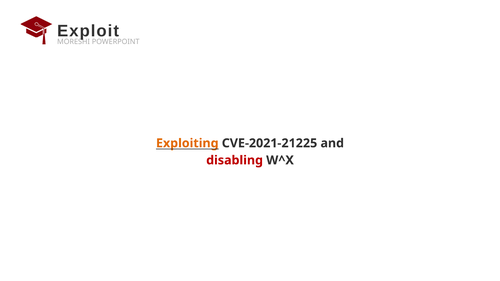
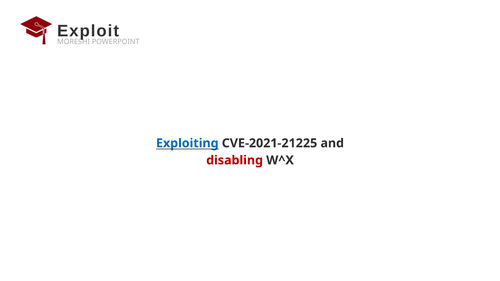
Exploiting colour: orange -> blue (187, 143)
